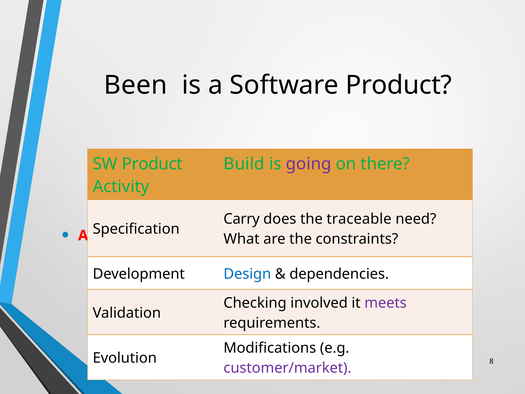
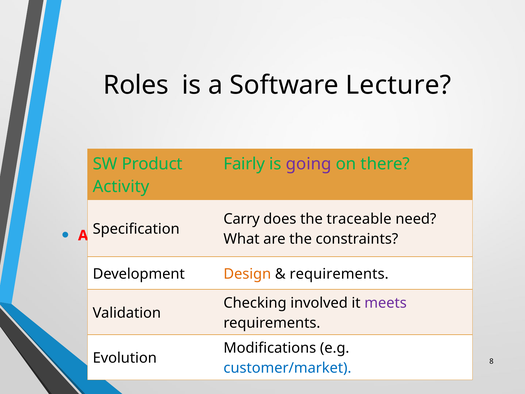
Been: Been -> Roles (136, 85)
is a Software Product: Product -> Lecture (398, 85)
Build: Build -> Fairly (244, 164)
Design colour: blue -> orange (247, 274)
dependencies: dependencies -> requirements (339, 274)
customer/market colour: purple -> blue (287, 368)
